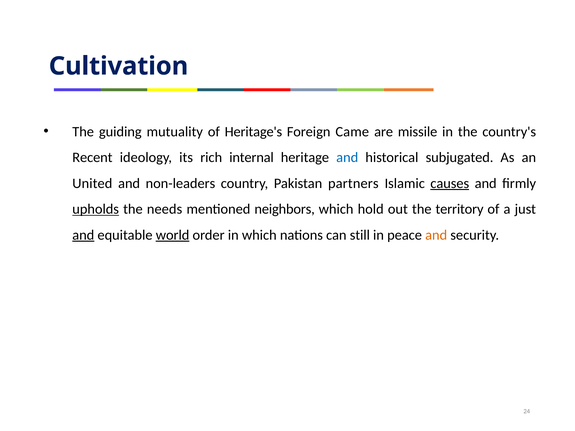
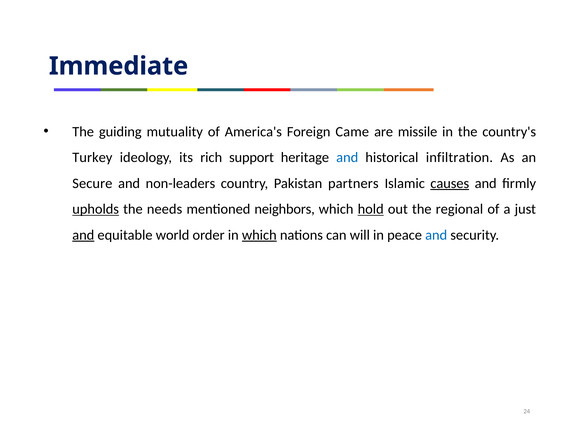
Cultivation: Cultivation -> Immediate (119, 66)
Heritage's: Heritage's -> America's (253, 132)
Recent: Recent -> Turkey (92, 158)
internal: internal -> support (252, 158)
subjugated: subjugated -> infiltration (459, 158)
United: United -> Secure (92, 183)
hold underline: none -> present (371, 209)
territory: territory -> regional (459, 209)
world underline: present -> none (173, 235)
which underline: none -> present (259, 235)
still: still -> will (360, 235)
and colour: orange -> blue (436, 235)
